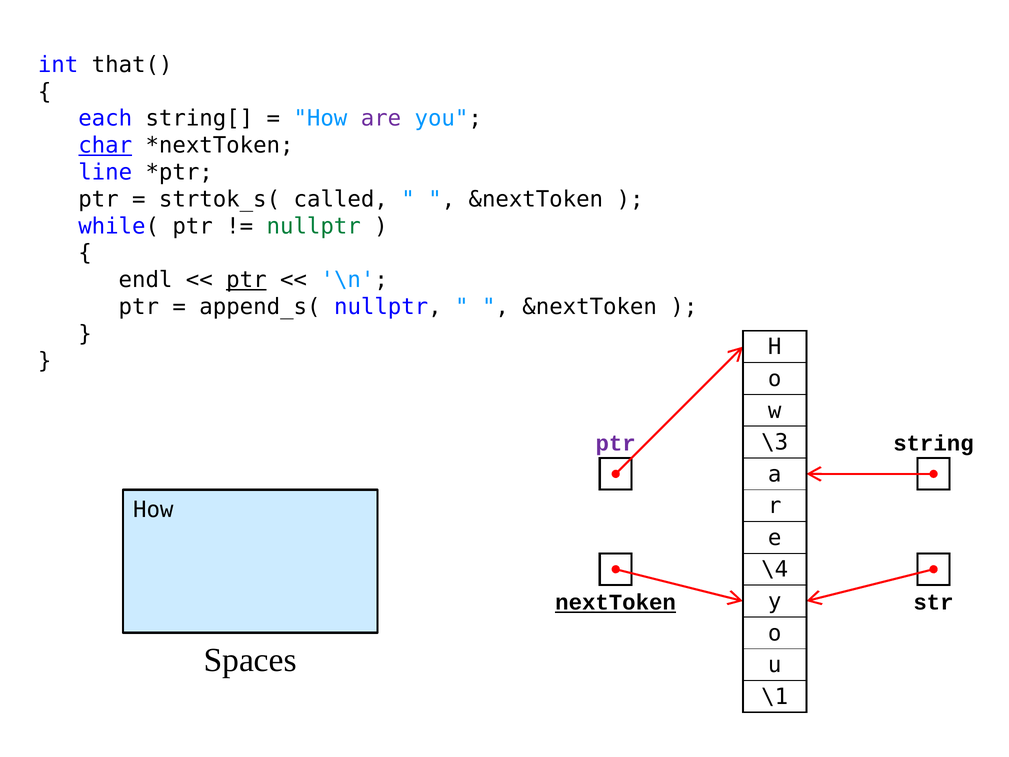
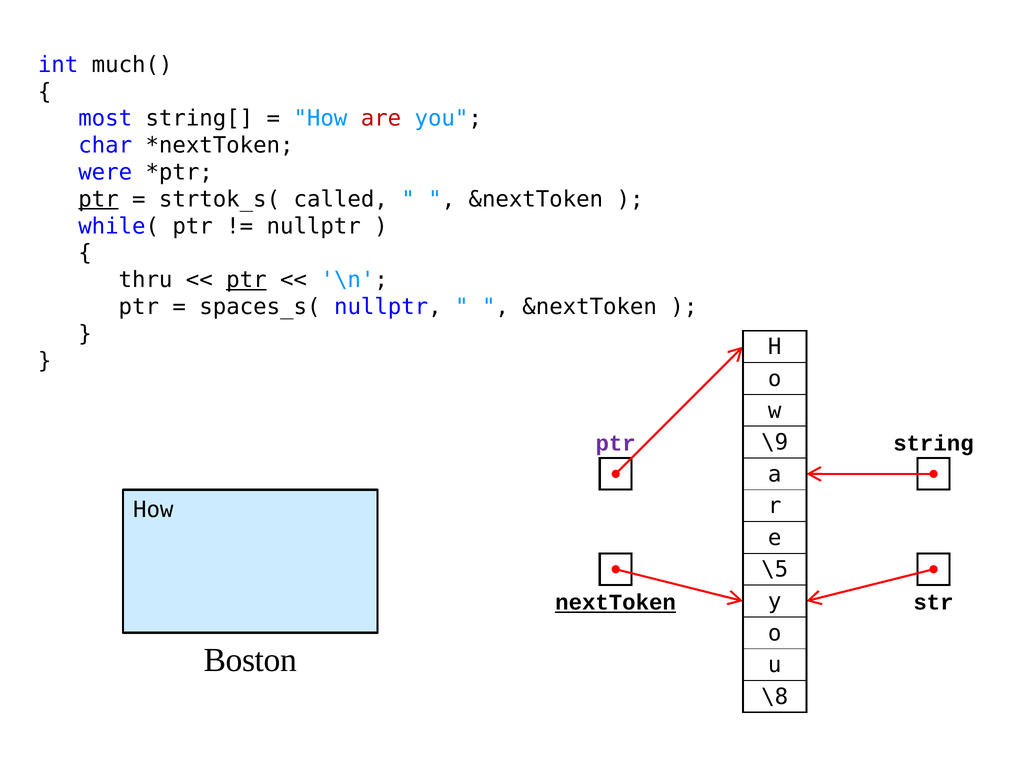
that(: that( -> much( (132, 65)
each: each -> most (105, 119)
are colour: purple -> red (381, 119)
char underline: present -> none (105, 145)
line: line -> were (105, 172)
ptr underline: none -> present (98, 199)
nullptr colour: green -> black (314, 226)
endl: endl -> thru (146, 280)
append_s(: append_s( -> spaces_s( (260, 307)
\3: \3 -> \9 (775, 442)
\4: \4 -> \5 (775, 569)
Spaces: Spaces -> Boston (250, 660)
\1: \1 -> \8 (775, 697)
